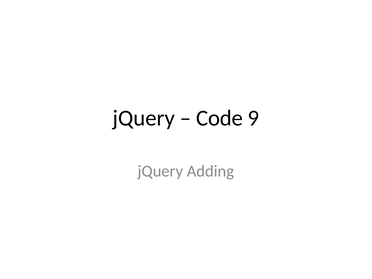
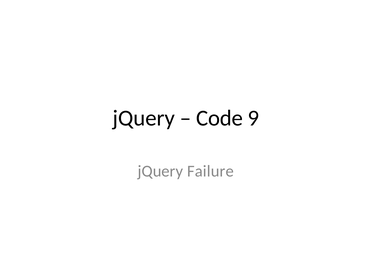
Adding: Adding -> Failure (210, 171)
